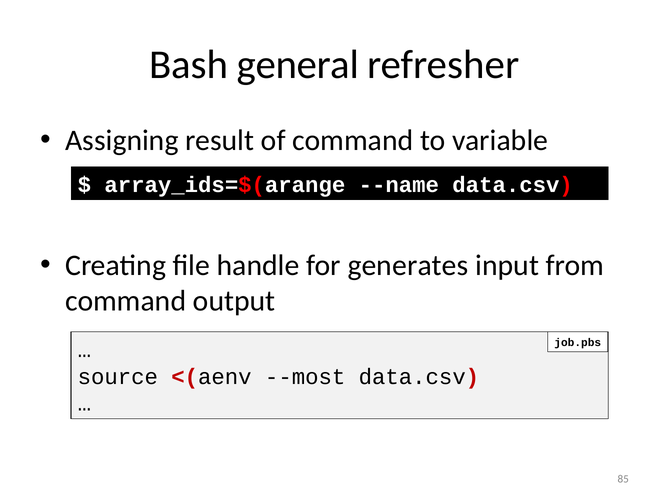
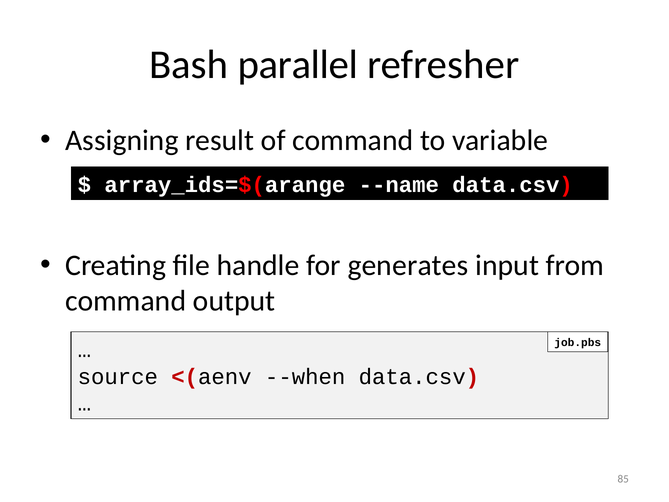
general: general -> parallel (298, 65)
--most: --most -> --when (305, 377)
